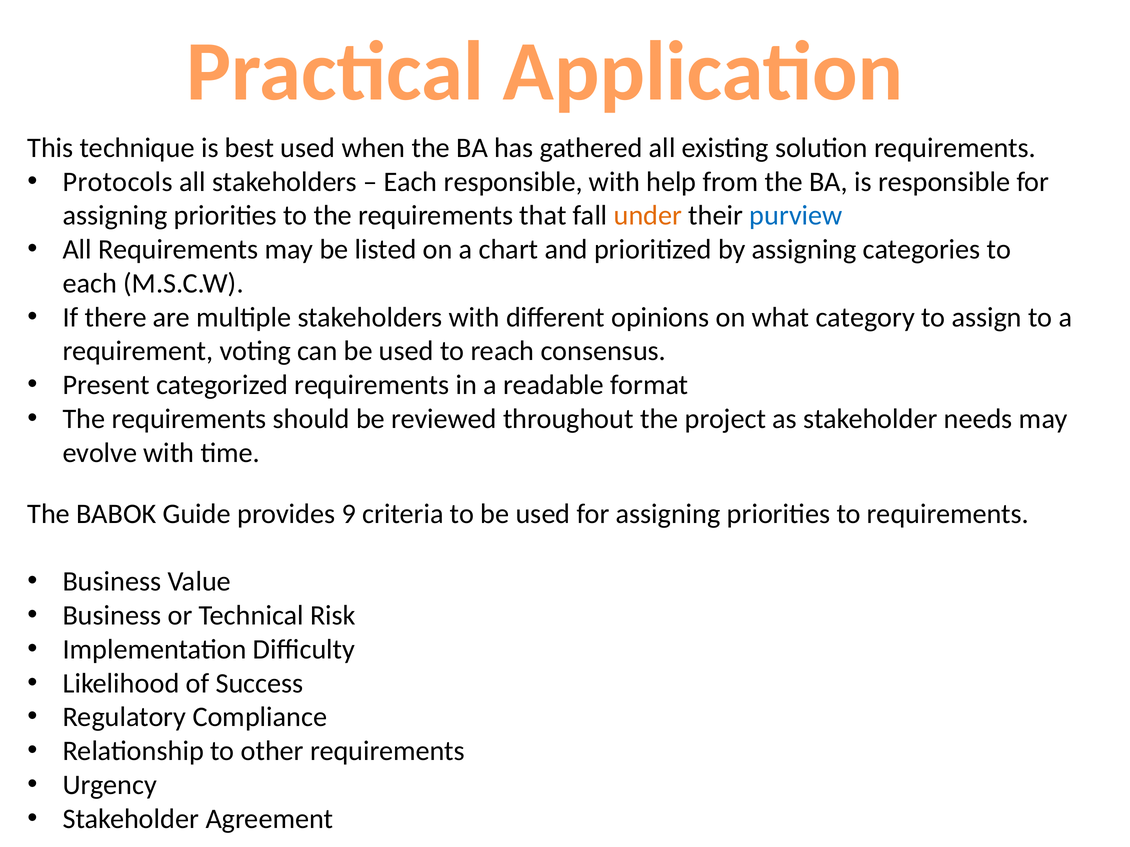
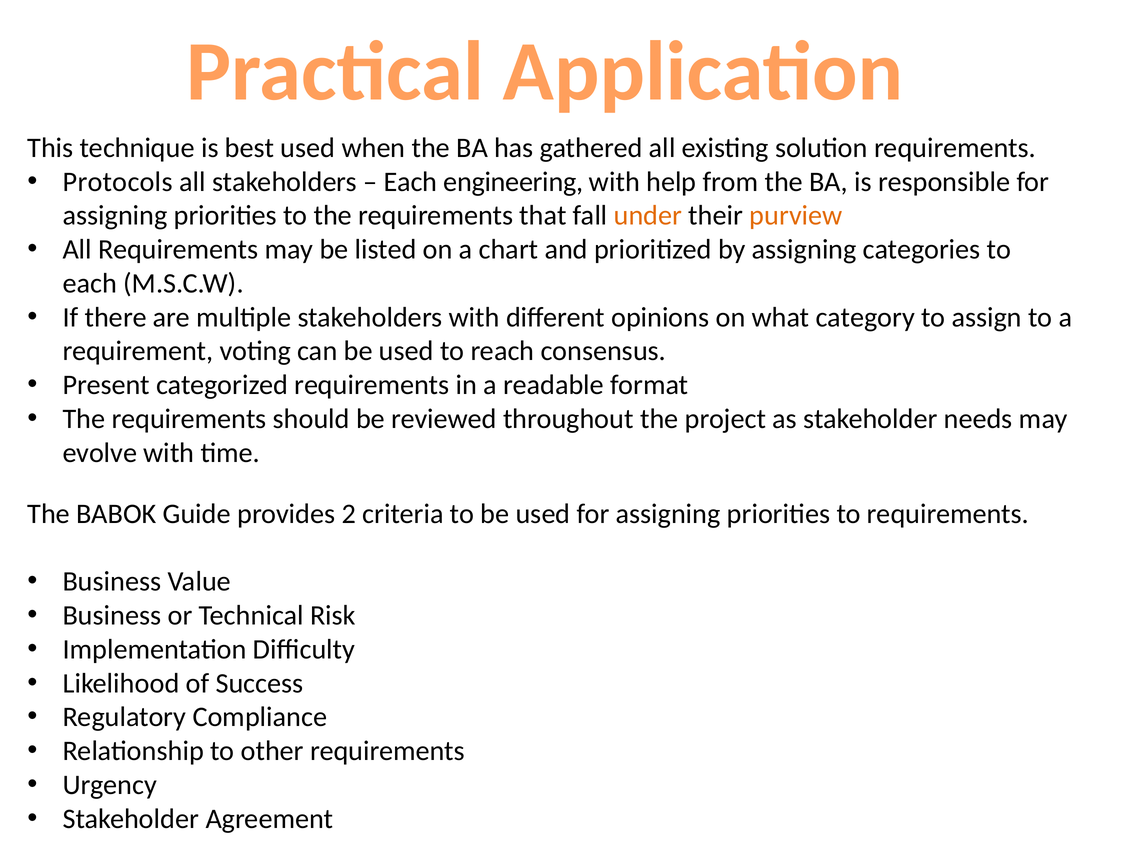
Each responsible: responsible -> engineering (513, 182)
purview colour: blue -> orange (796, 216)
9: 9 -> 2 (349, 514)
